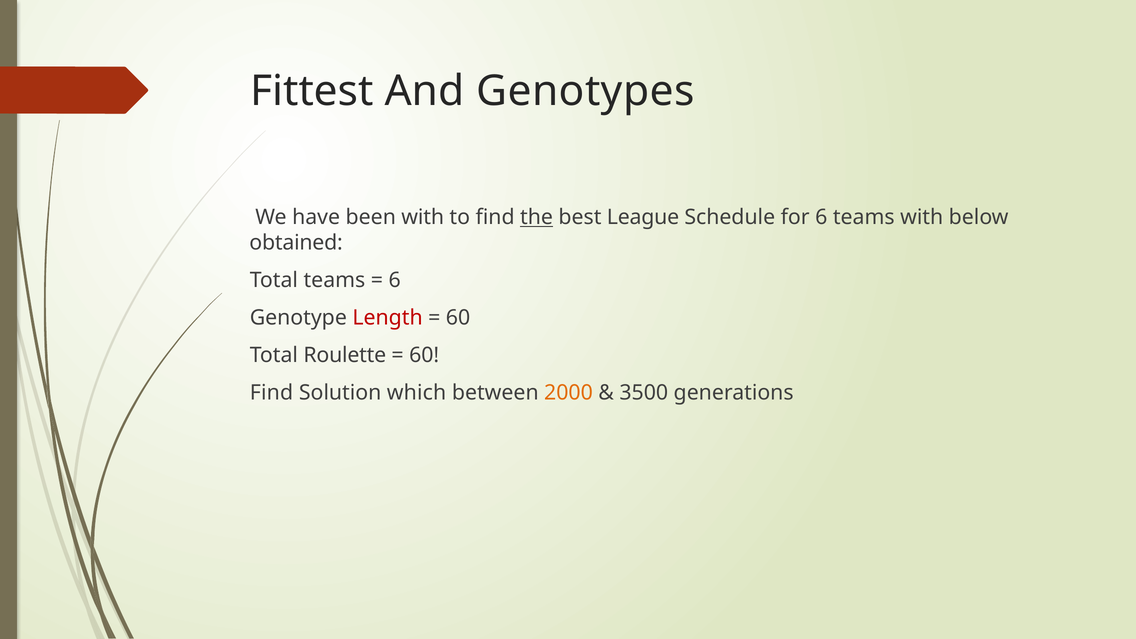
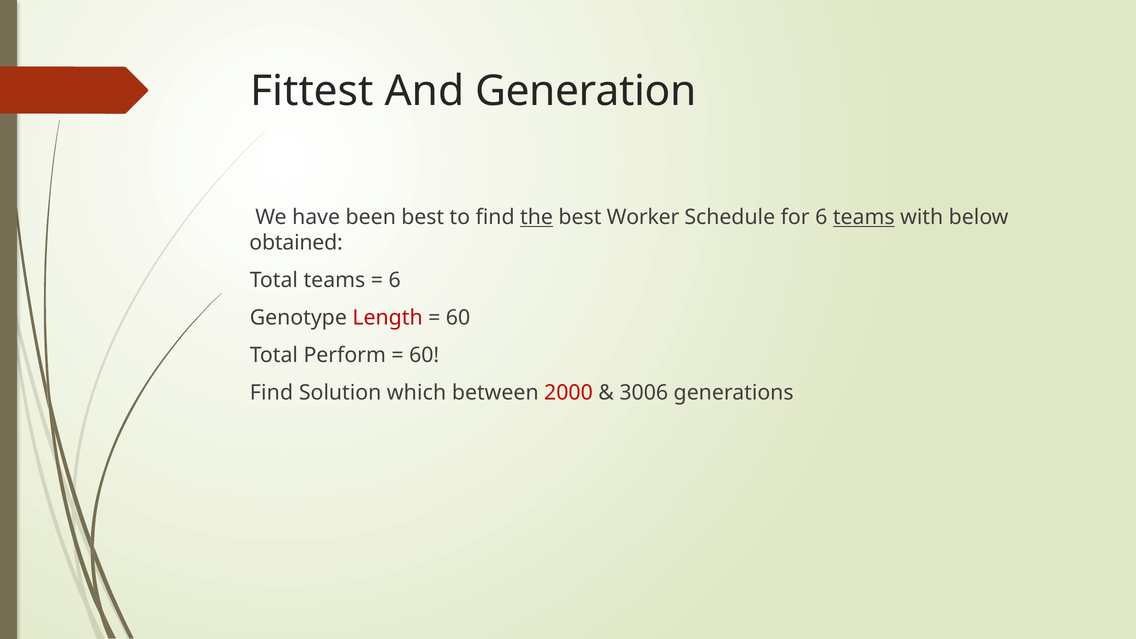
Genotypes: Genotypes -> Generation (586, 91)
been with: with -> best (423, 217)
League: League -> Worker (643, 217)
teams underline: none -> present (864, 217)
Roulette: Roulette -> Perform (345, 355)
2000 colour: orange -> red (568, 393)
3500: 3500 -> 3006 (644, 393)
